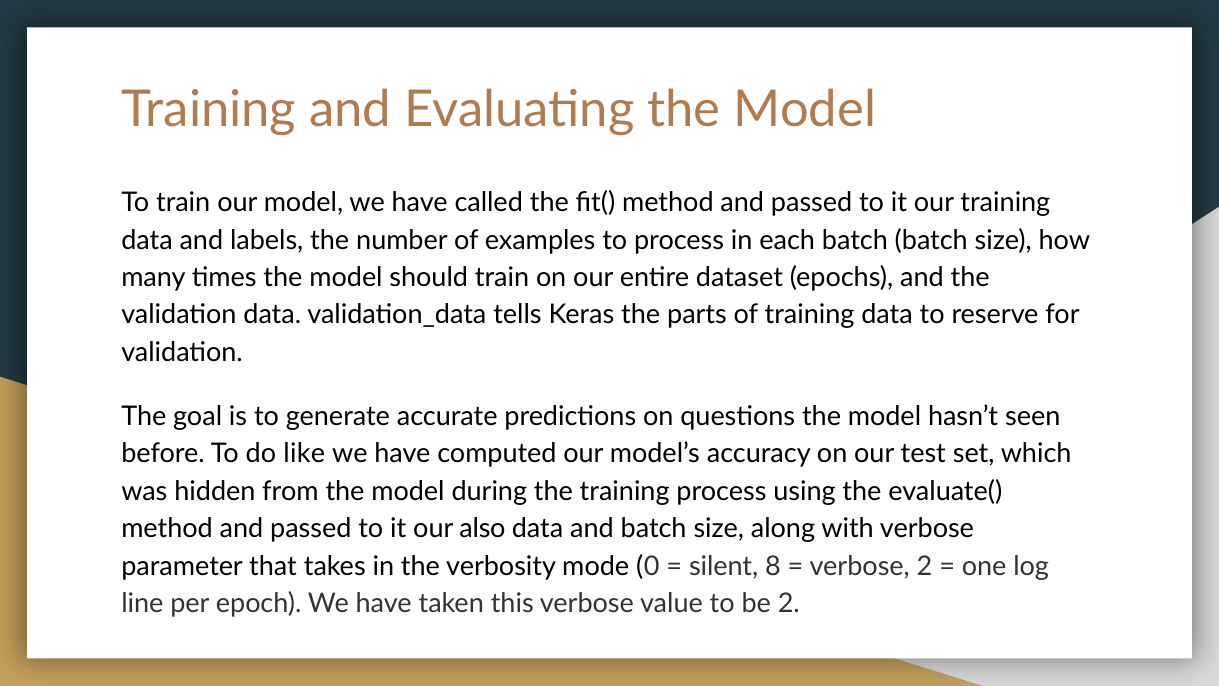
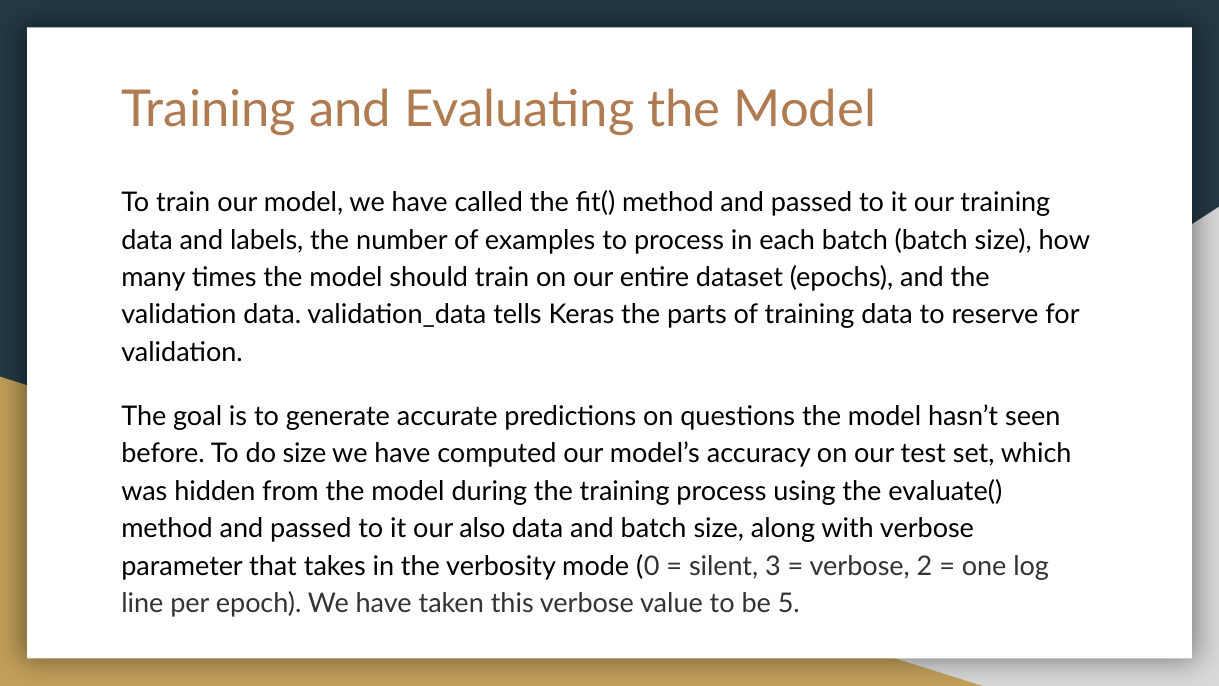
do like: like -> size (305, 454)
8: 8 -> 3 (773, 566)
be 2: 2 -> 5 (789, 603)
